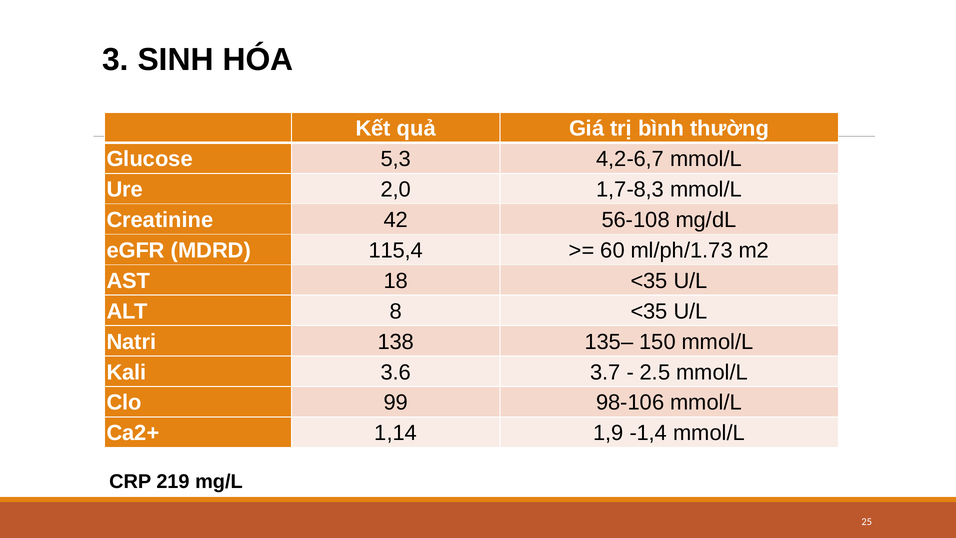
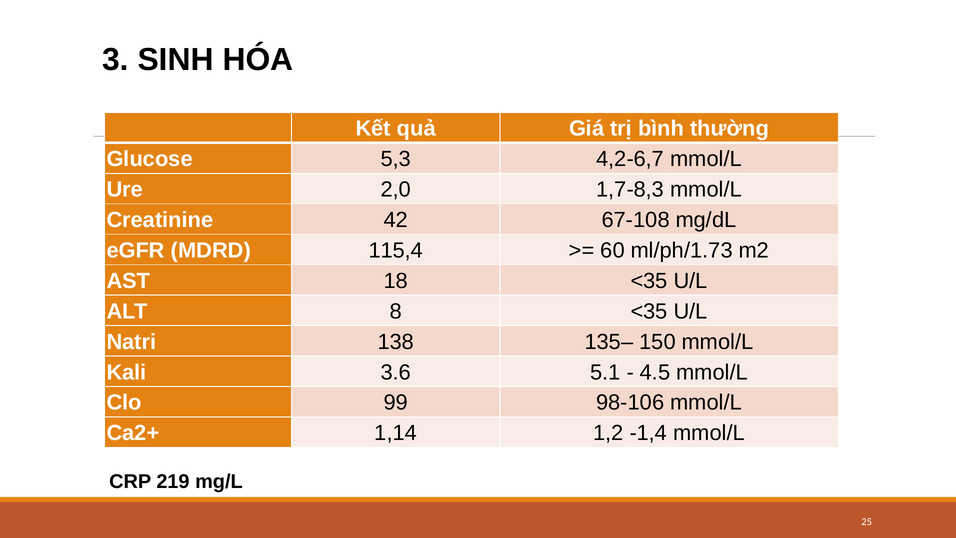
56-108: 56-108 -> 67-108 (636, 220)
3.7: 3.7 -> 5.1 (605, 372)
2.5: 2.5 -> 4.5 (655, 372)
1,9: 1,9 -> 1,2 (608, 433)
